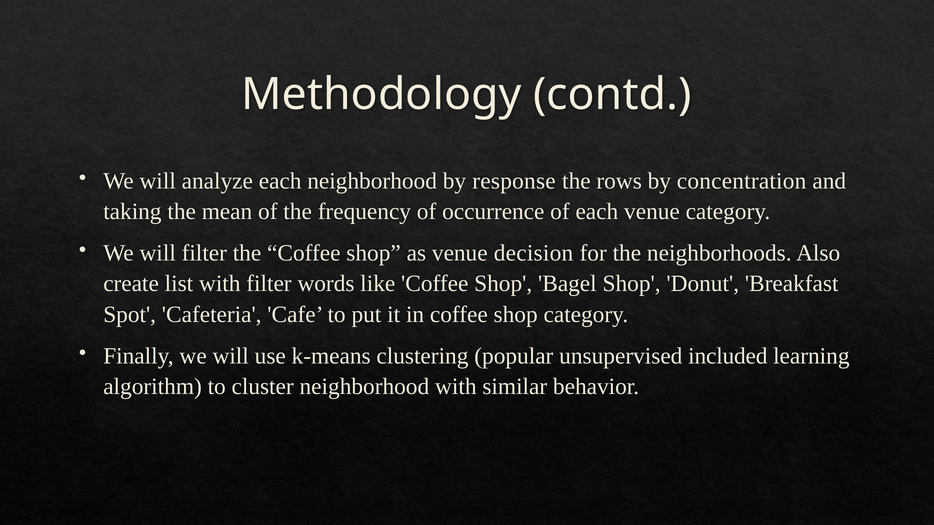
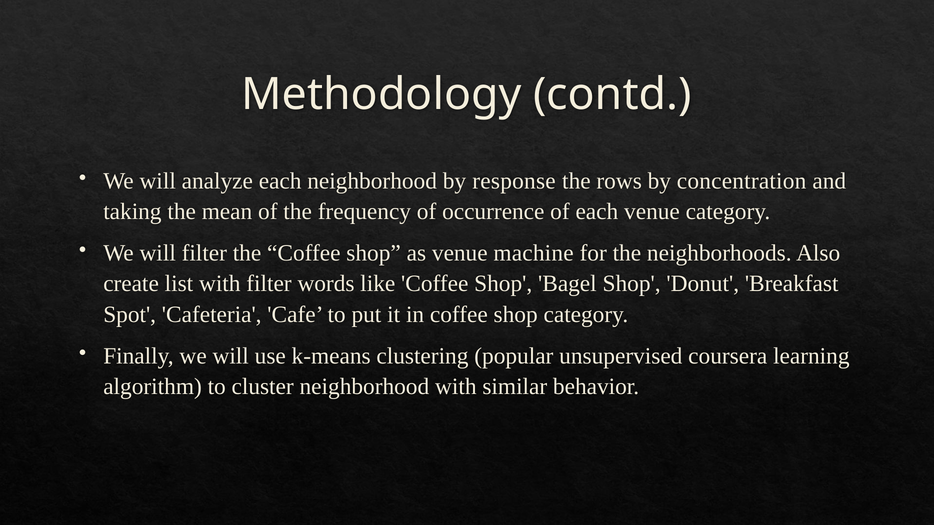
decision: decision -> machine (534, 253)
included: included -> coursera (728, 356)
